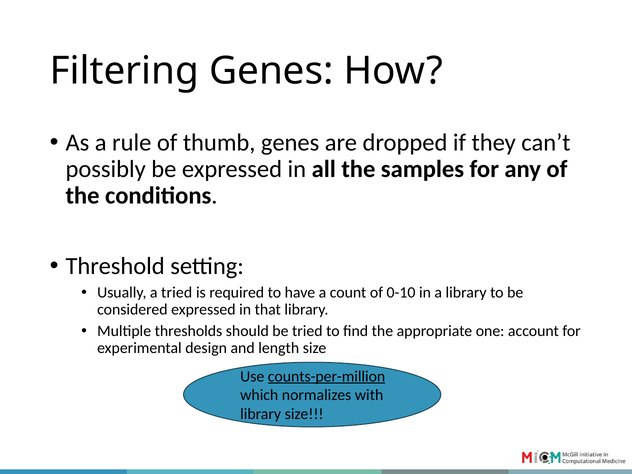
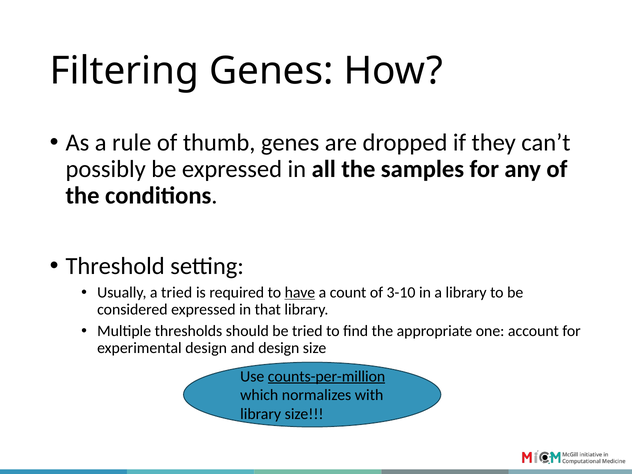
have underline: none -> present (300, 292)
0-10: 0-10 -> 3-10 (401, 292)
and length: length -> design (279, 348)
